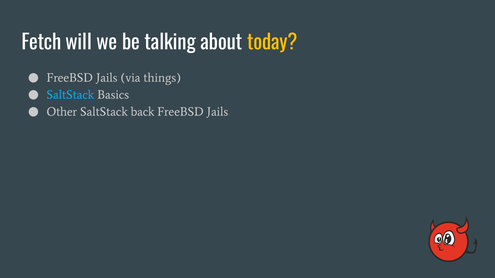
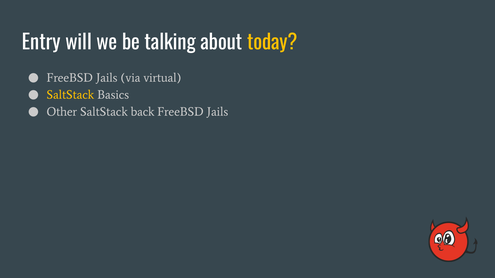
Fetch: Fetch -> Entry (41, 43)
things: things -> virtual (162, 78)
SaltStack colour: light blue -> yellow (70, 95)
